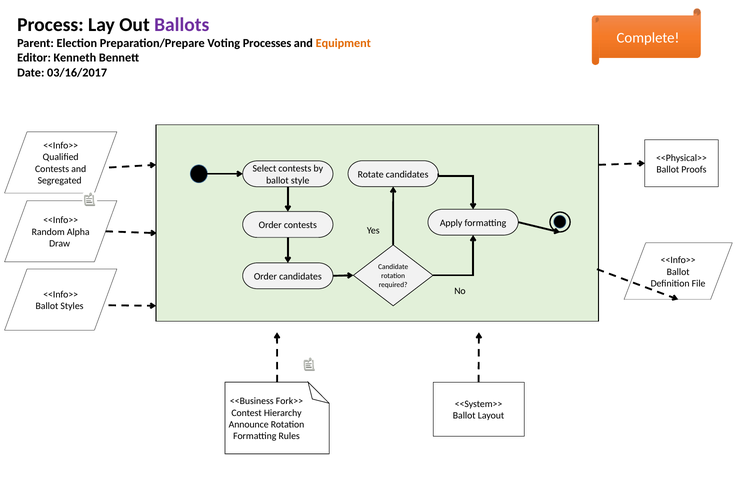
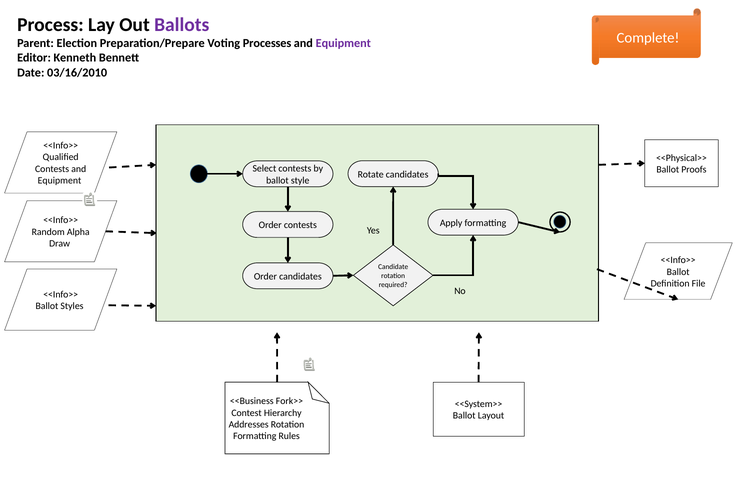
Equipment colour: orange -> purple (343, 43)
03/16/2017: 03/16/2017 -> 03/16/2010 (77, 73)
Segregated: Segregated -> Equipment (60, 180)
Announce: Announce -> Addresses (249, 424)
